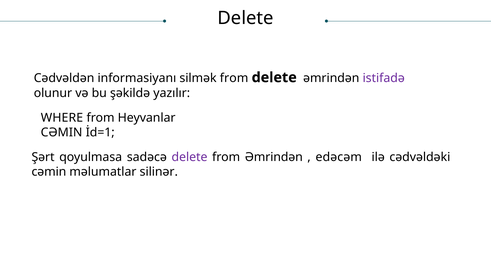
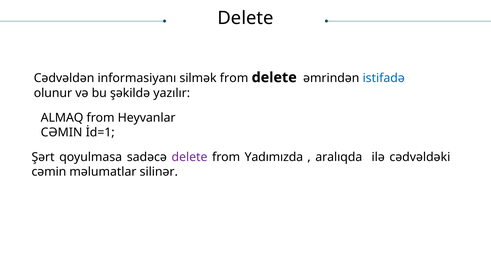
istifadə colour: purple -> blue (384, 78)
WHERE: WHERE -> ALMAQ (62, 118)
from Əmrindən: Əmrindən -> Yadımızda (274, 157)
edəcəm: edəcəm -> aralıqda (339, 157)
